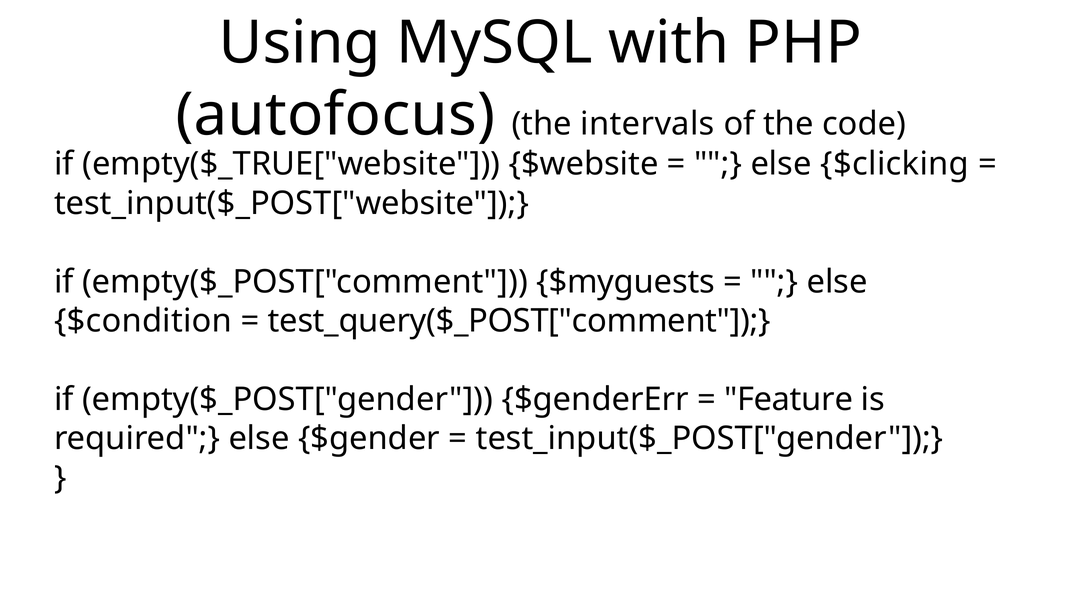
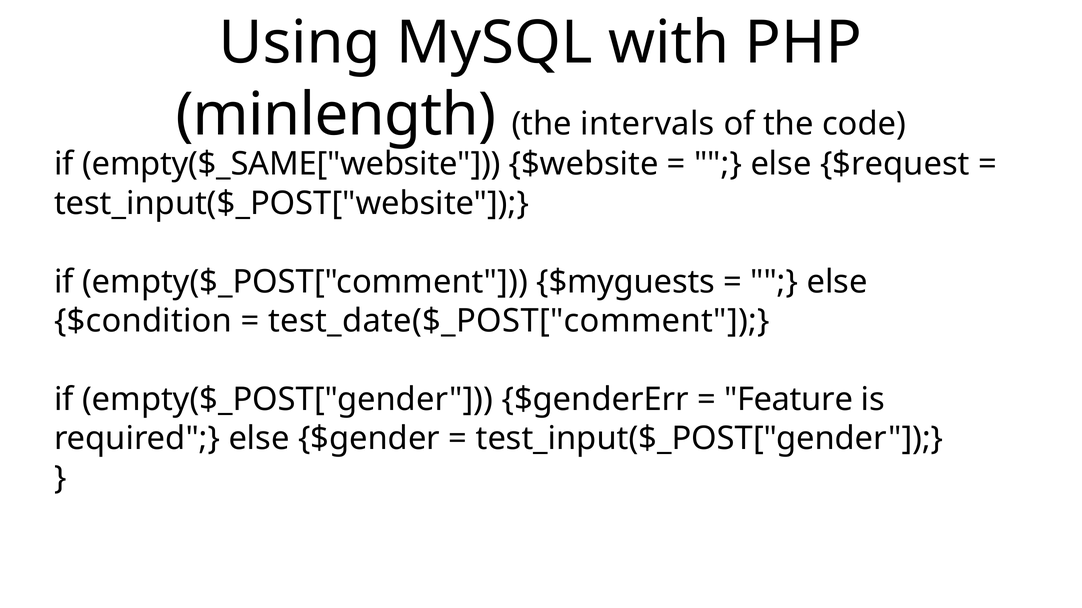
autofocus: autofocus -> minlength (336, 115)
empty($_TRUE["website: empty($_TRUE["website -> empty($_SAME["website (291, 164)
$clicking: $clicking -> $request (895, 164)
test_query($_POST["comment: test_query($_POST["comment -> test_date($_POST["comment (519, 321)
